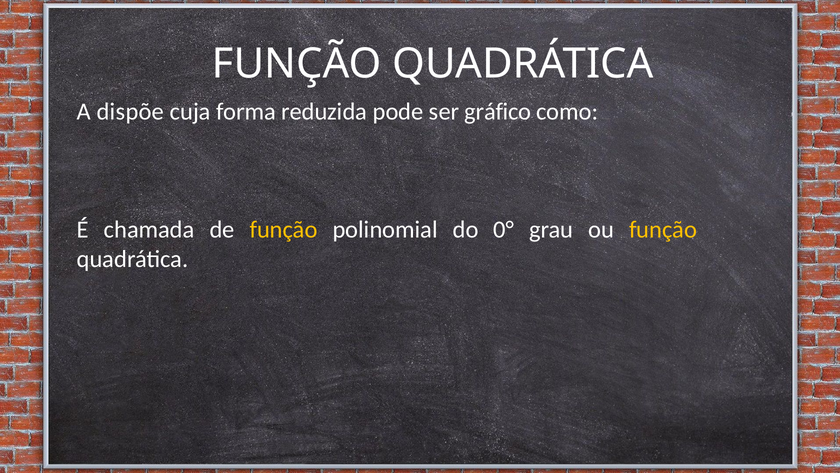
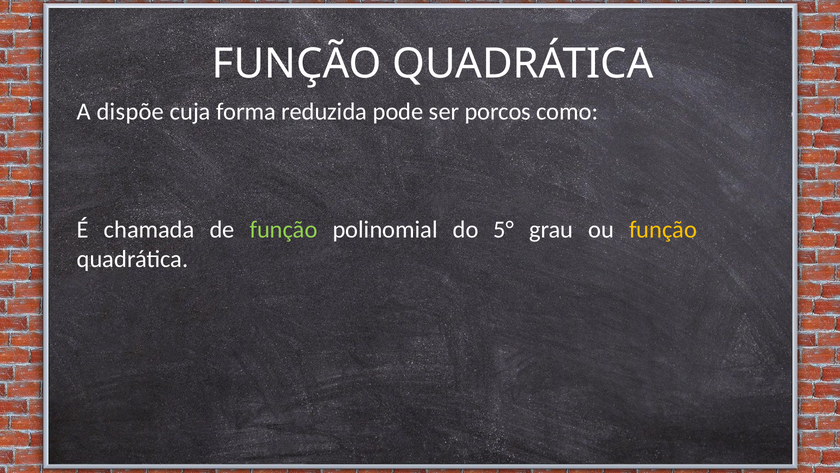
gráfico: gráfico -> porcos (498, 112)
função colour: yellow -> light green (284, 229)
0°: 0° -> 5° (504, 229)
